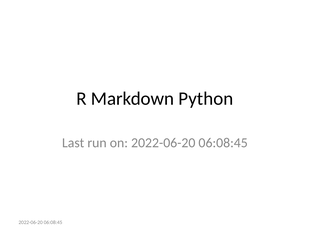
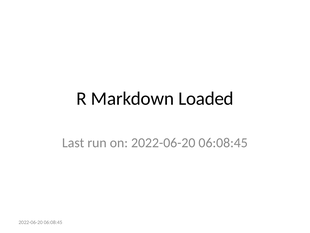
Python: Python -> Loaded (206, 98)
